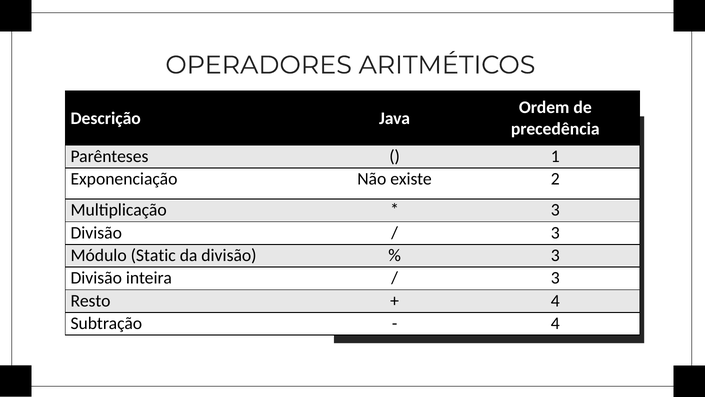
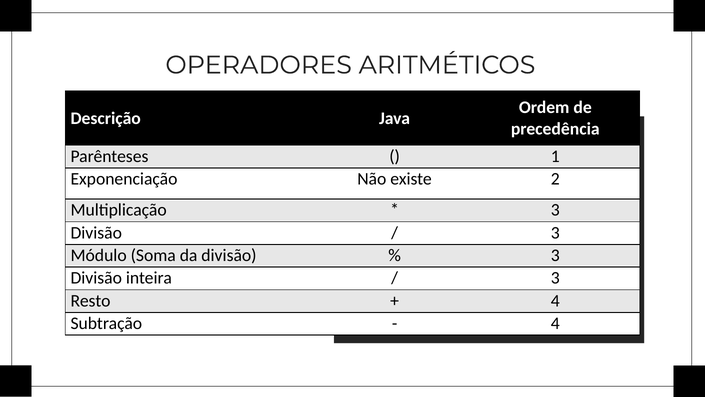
Static: Static -> Soma (153, 255)
